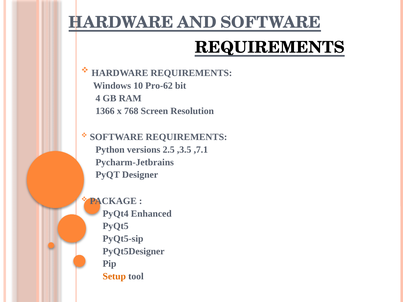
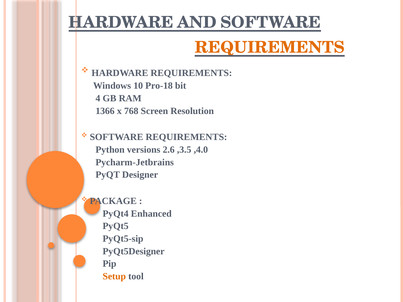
REQUIREMENTS colour: black -> orange (270, 48)
Pro-62: Pro-62 -> Pro-18 (159, 86)
2.5: 2.5 -> 2.6 (169, 150)
,7.1: ,7.1 -> ,4.0 (201, 150)
